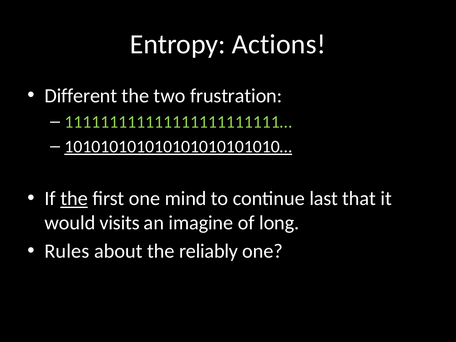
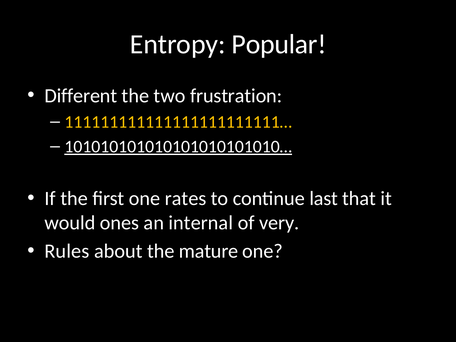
Actions: Actions -> Popular (279, 44)
111111111111111111111111… colour: light green -> yellow (178, 122)
the underline: present -> none (74, 199)
mind: mind -> rates (186, 199)
visits: visits -> ones (120, 223)
imagine: imagine -> internal (201, 223)
long: long -> very (279, 223)
reliably: reliably -> mature (209, 251)
